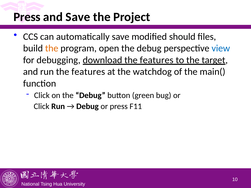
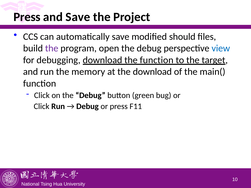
the colour: orange -> purple (52, 48)
download the features: features -> function (157, 60)
run the features: features -> memory (88, 72)
the watchdog: watchdog -> download (152, 72)
